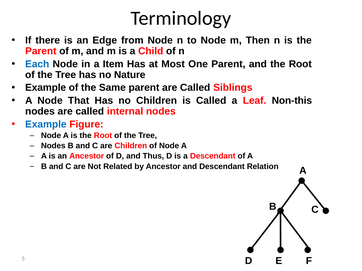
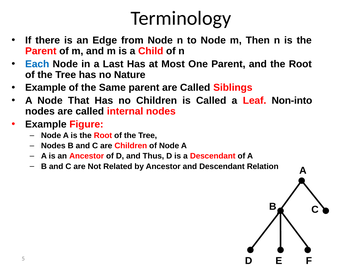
Item: Item -> Last (113, 64)
Non-this: Non-this -> Non-into (292, 101)
Example colour: blue -> black (46, 124)
